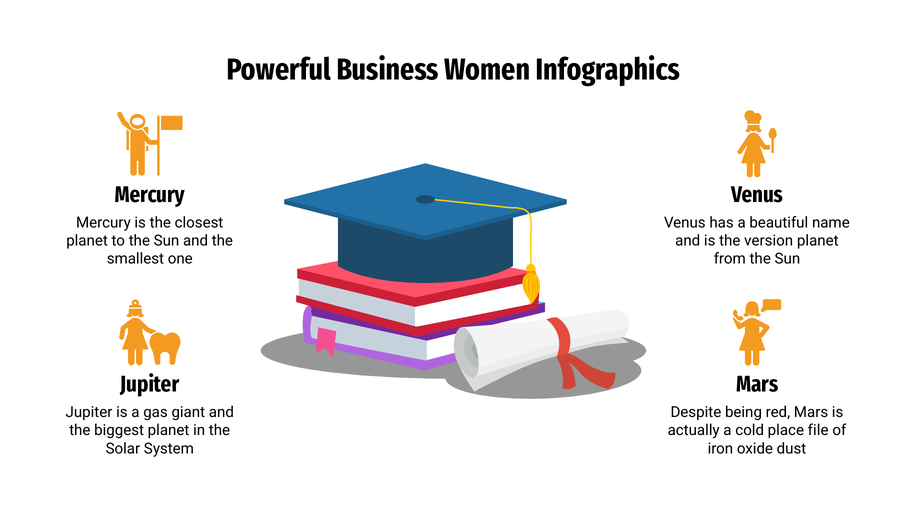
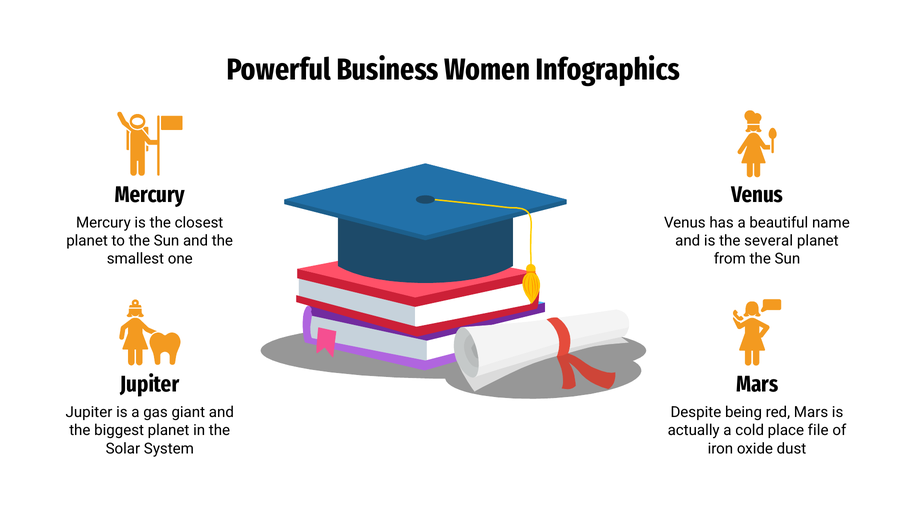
version: version -> several (769, 241)
